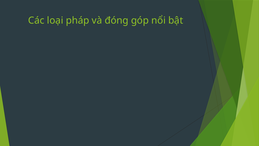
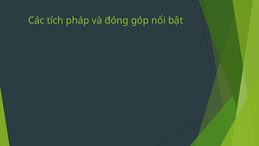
loại: loại -> tích (55, 20)
